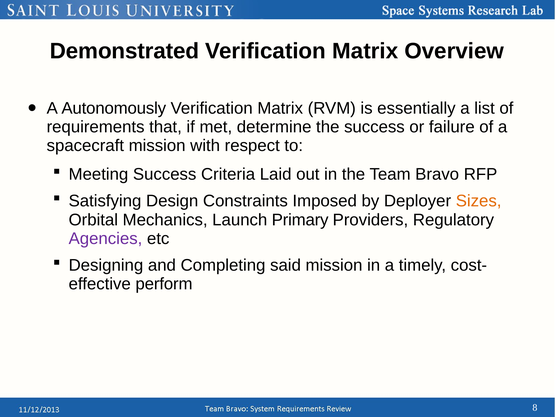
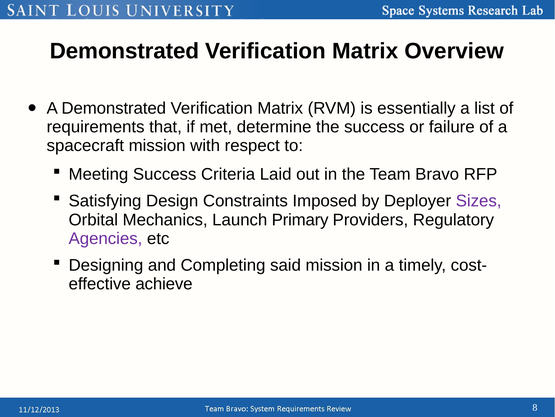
A Autonomously: Autonomously -> Demonstrated (114, 108)
Sizes colour: orange -> purple (479, 201)
perform: perform -> achieve (164, 284)
